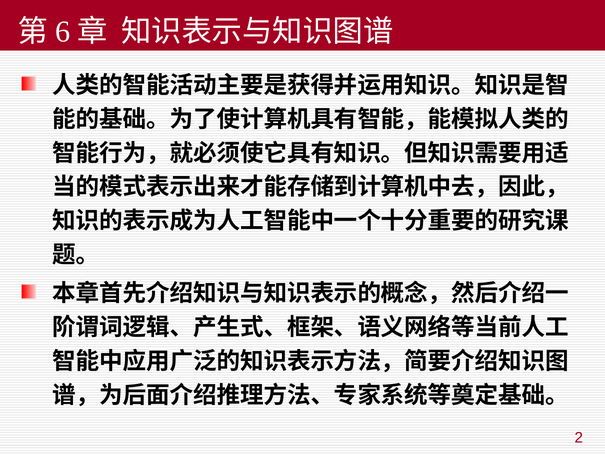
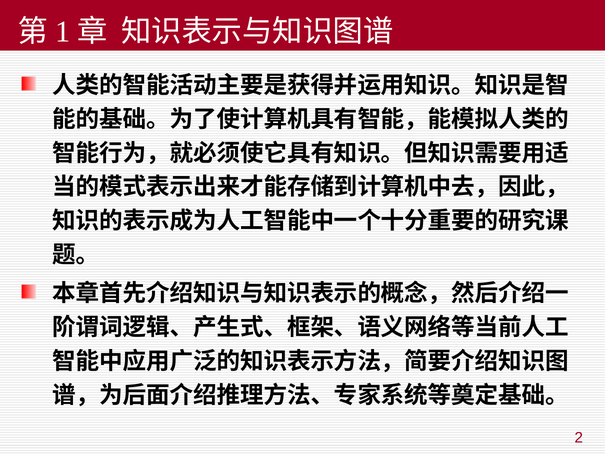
6: 6 -> 1 (63, 32)
